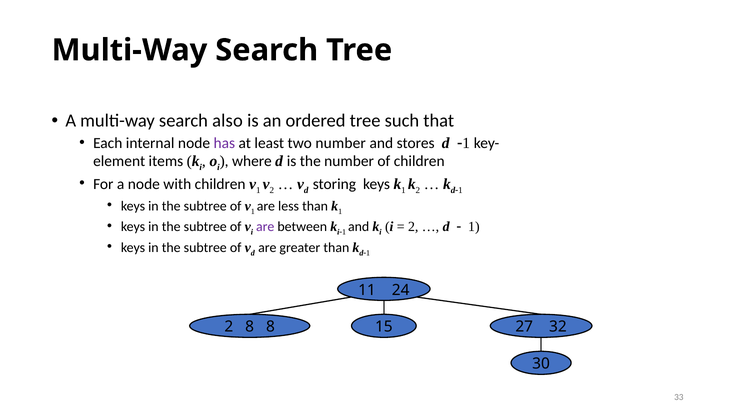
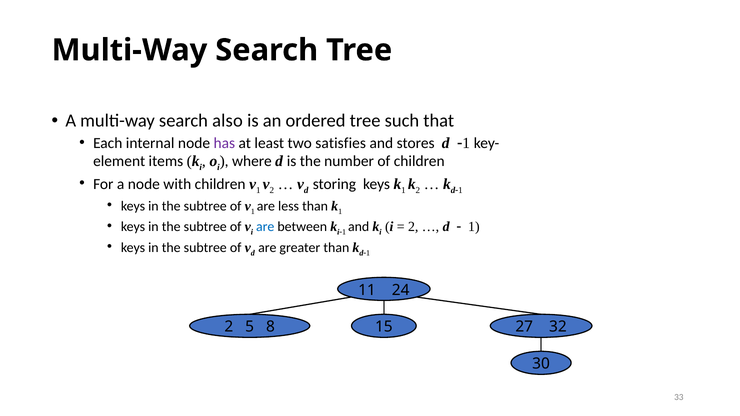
two number: number -> satisfies (341, 143)
are colour: purple -> blue (265, 227)
2 8: 8 -> 5 (250, 327)
